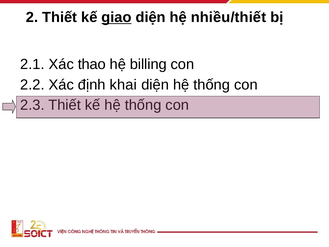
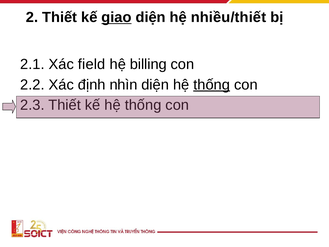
thao: thao -> field (92, 64)
khai: khai -> nhìn (124, 85)
thống underline: none -> present (212, 85)
